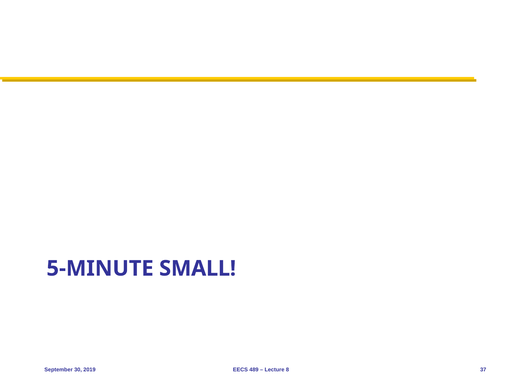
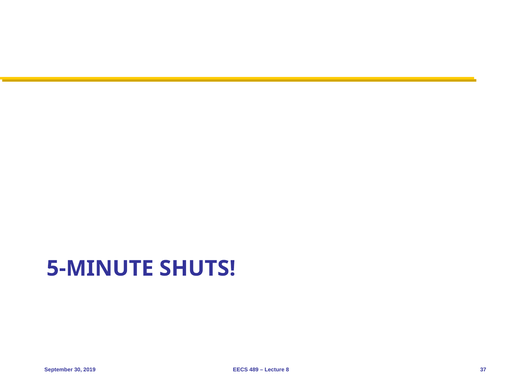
SMALL: SMALL -> SHUTS (197, 269)
